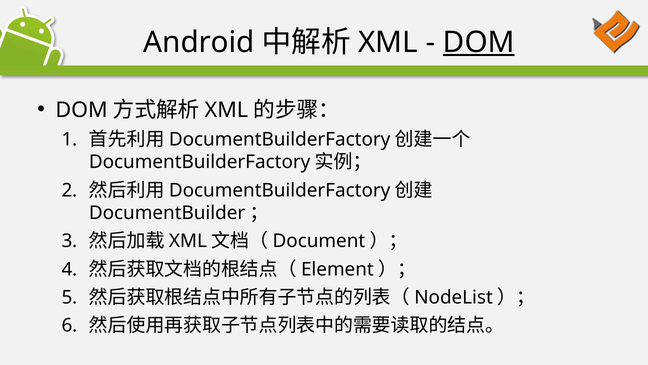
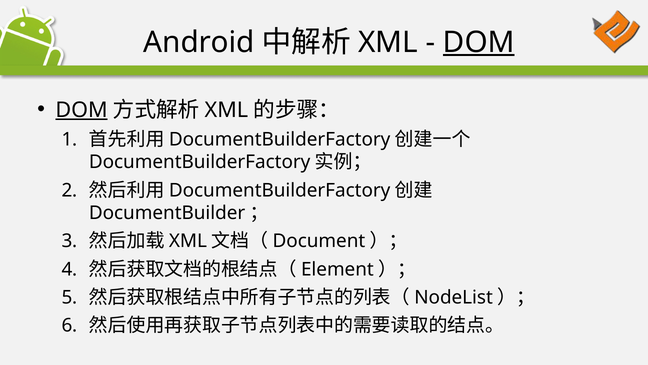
DOM underline: none -> present (82, 110)
